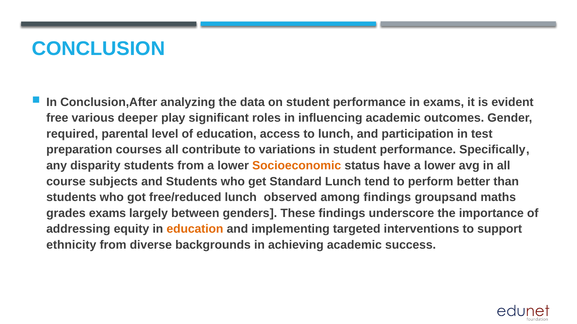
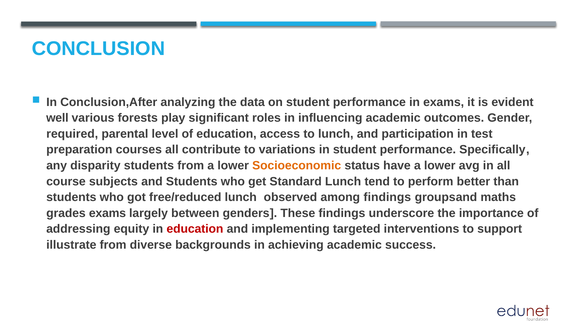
free: free -> well (57, 118)
deeper: deeper -> forests (138, 118)
education colour: orange -> red (195, 229)
ethnicity: ethnicity -> illustrate (71, 245)
